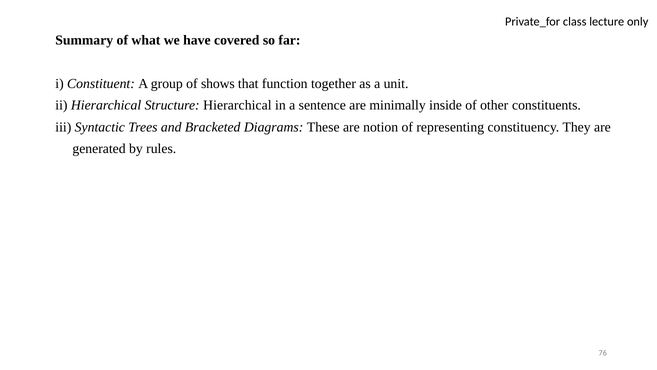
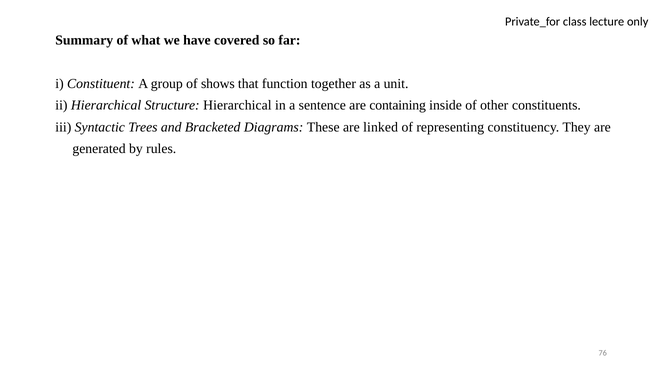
minimally: minimally -> containing (398, 105)
notion: notion -> linked (381, 127)
